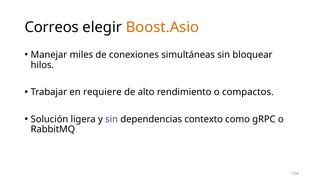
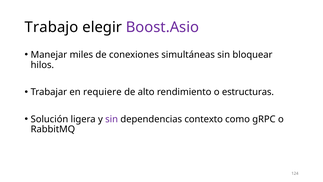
Correos: Correos -> Trabajo (52, 27)
Boost.Asio colour: orange -> purple (162, 27)
compactos: compactos -> estructuras (248, 92)
